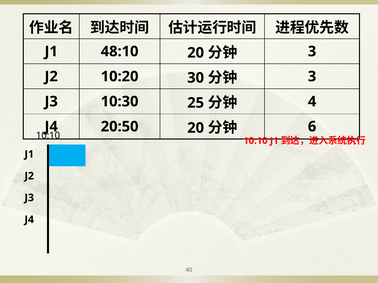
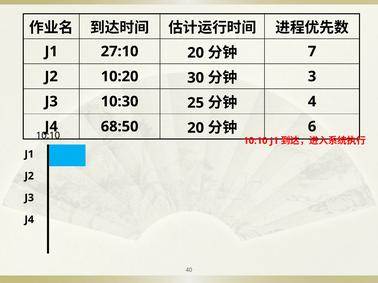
48:10: 48:10 -> 27:10 (120, 52)
3: 3 -> 7 (312, 52)
20:50: 20:50 -> 68:50 (120, 127)
